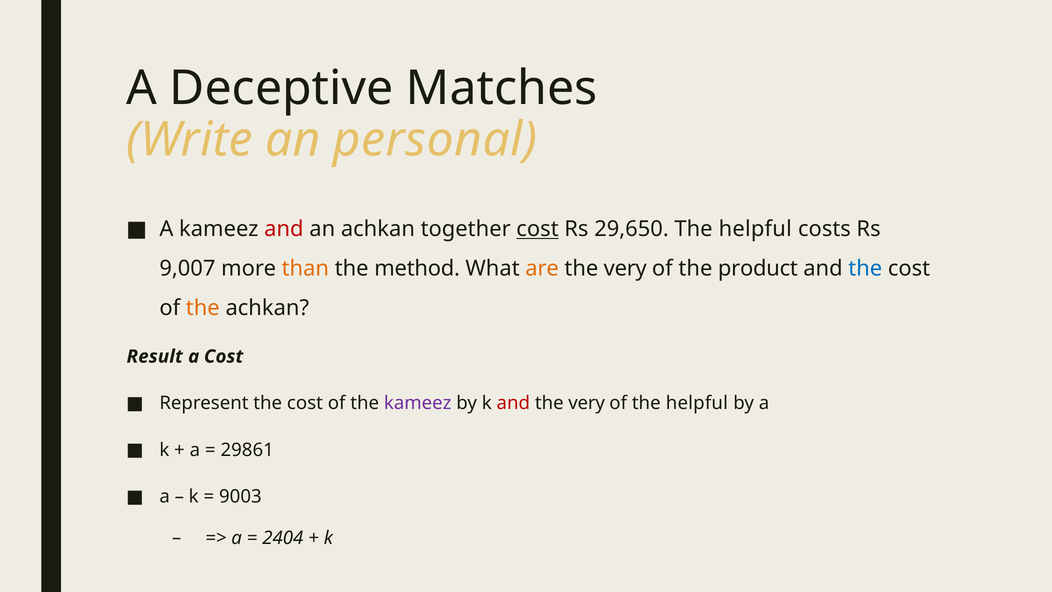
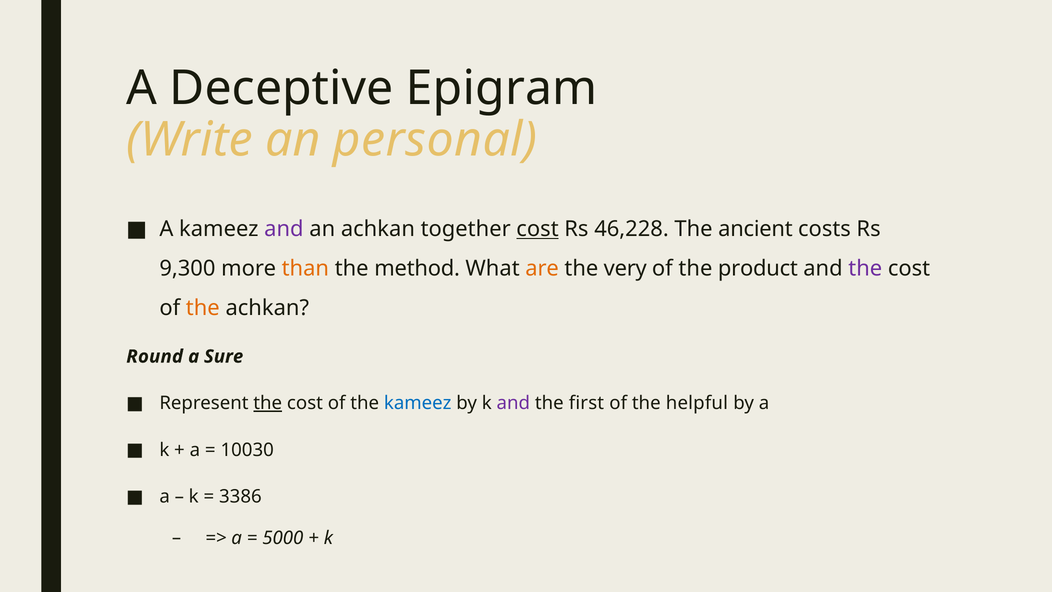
Matches: Matches -> Epigram (502, 88)
and colour: red -> purple (284, 229)
29,650: 29,650 -> 46,228 (632, 229)
helpful: helpful -> ancient (755, 229)
9,007: 9,007 -> 9,300 (187, 268)
the colour: blue -> purple (865, 268)
Result: Result -> Round (155, 356)
a Cost: Cost -> Sure (224, 356)
the underline: none -> present (268, 403)
kameez colour: purple -> blue (418, 403)
and colour: red -> purple (513, 403)
very: very -> first (586, 403)
29861: 29861 -> 10030 (247, 450)
9003: 9003 -> 3386 (240, 497)
2404: 2404 -> 5000 (283, 538)
